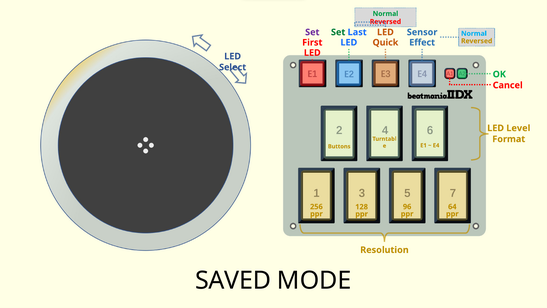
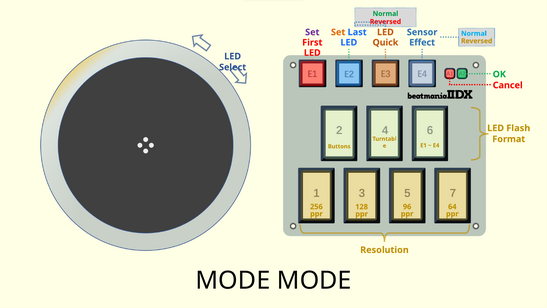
Set colour: green -> orange (338, 32)
Level: Level -> Flash (518, 128)
SAVED: SAVED -> MODE (233, 280)
